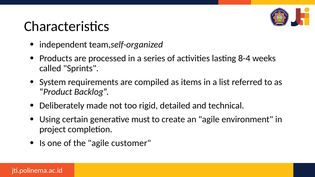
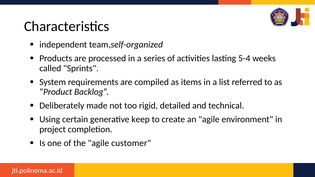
8-4: 8-4 -> 5-4 (244, 58)
must: must -> keep (141, 120)
